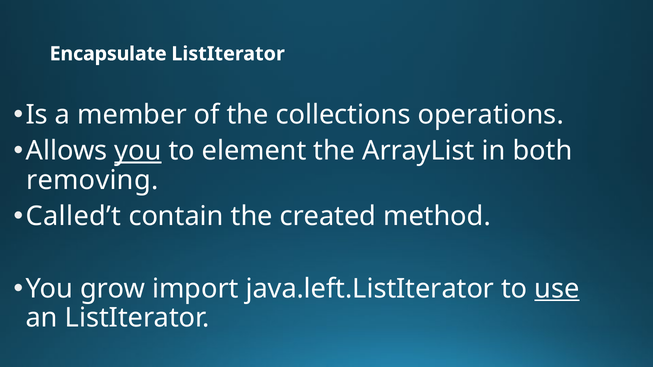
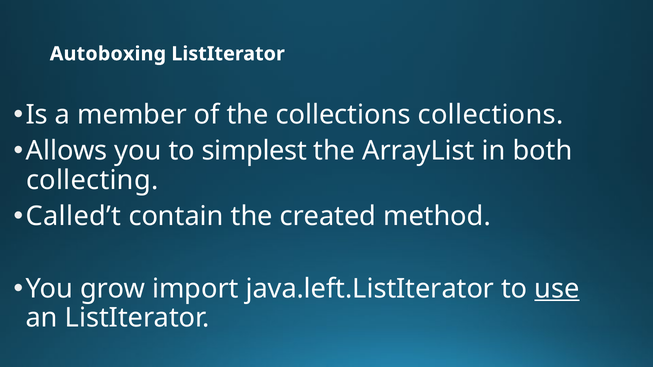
Encapsulate: Encapsulate -> Autoboxing (108, 54)
collections operations: operations -> collections (491, 115)
you underline: present -> none (138, 151)
element: element -> simplest (254, 151)
removing: removing -> collecting (92, 180)
